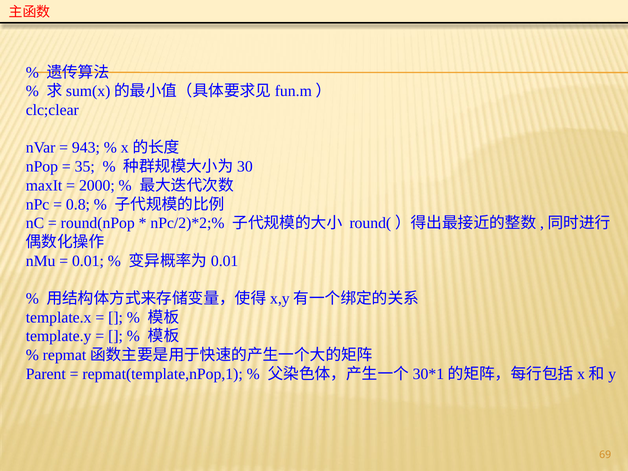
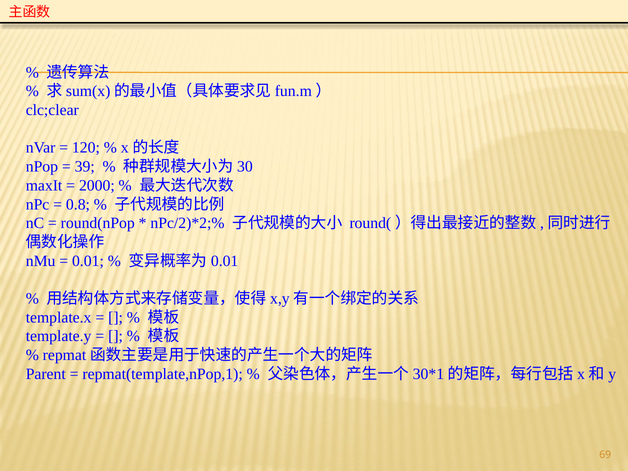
943: 943 -> 120 (86, 148)
35: 35 -> 39 (85, 167)
